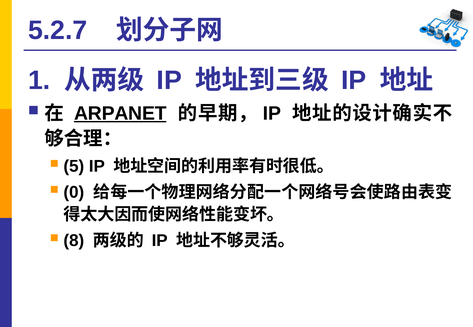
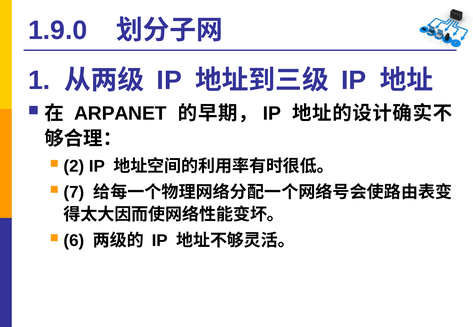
5.2.7: 5.2.7 -> 1.9.0 (58, 30)
ARPANET underline: present -> none (120, 113)
5: 5 -> 2 (74, 166)
0: 0 -> 7 (74, 193)
8: 8 -> 6 (74, 241)
